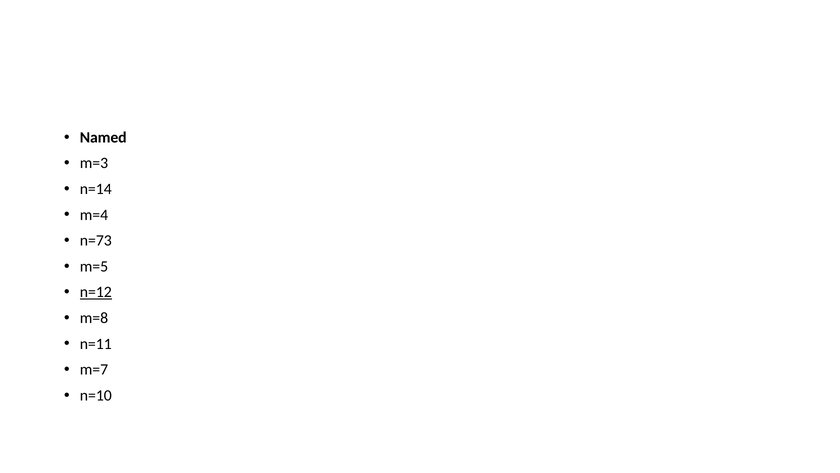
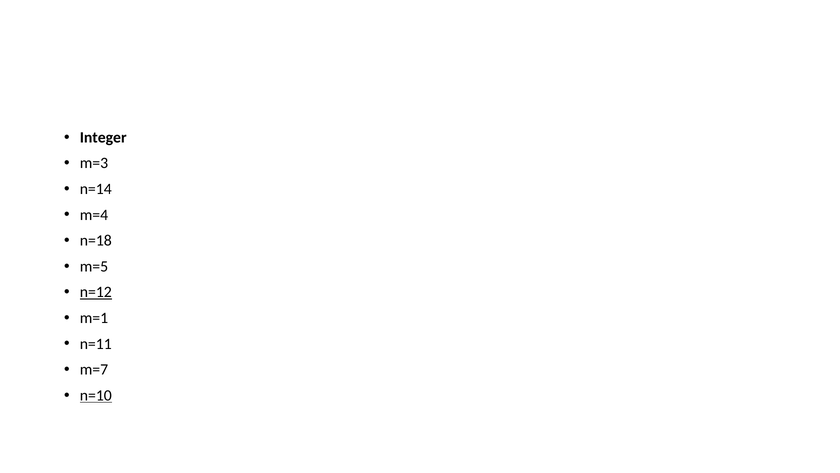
Named: Named -> Integer (103, 137)
n=73: n=73 -> n=18 (96, 240)
m=8: m=8 -> m=1 (94, 318)
n=10 underline: none -> present (96, 395)
